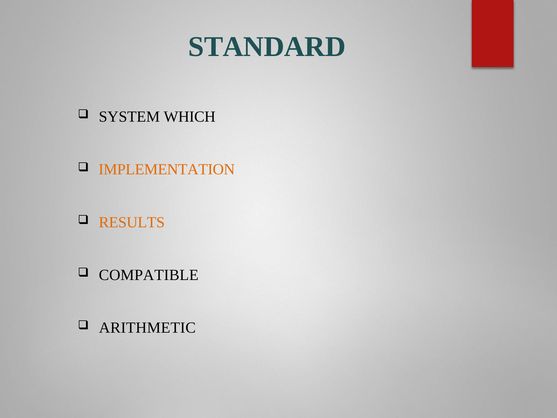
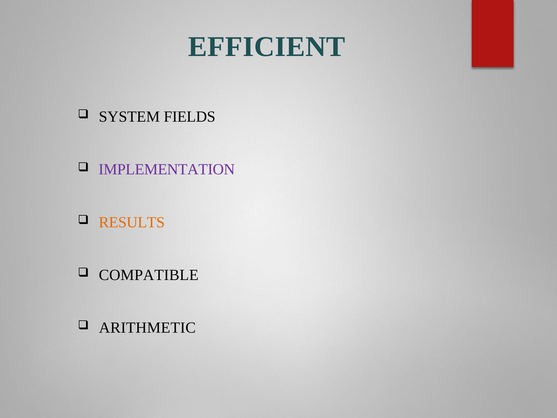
STANDARD: STANDARD -> EFFICIENT (267, 47)
WHICH: WHICH -> FIELDS (190, 117)
IMPLEMENTATION colour: orange -> purple (167, 169)
